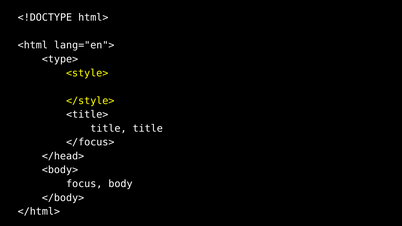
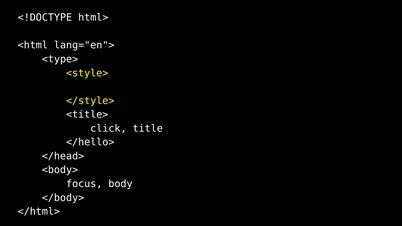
title: title -> click (108, 129)
</focus>: </focus> -> </hello> (90, 142)
